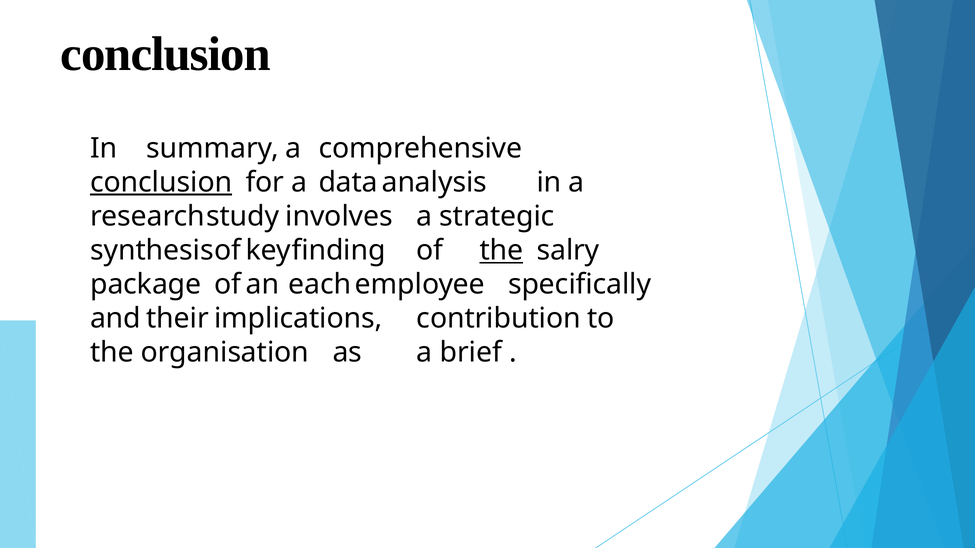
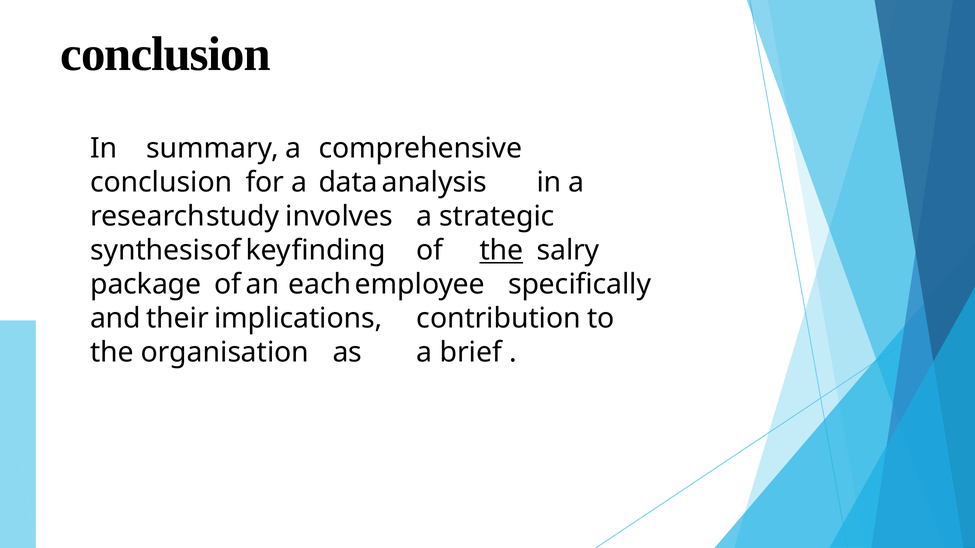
conclusion underline: present -> none (161, 182)
